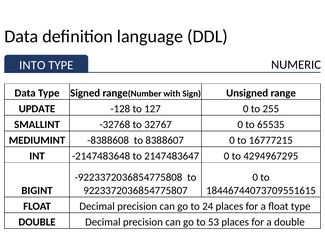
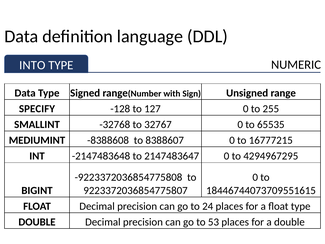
UPDATE: UPDATE -> SPECIFY (37, 109)
